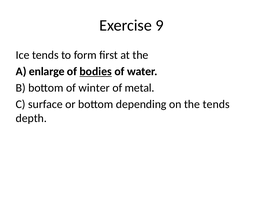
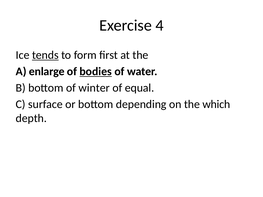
9: 9 -> 4 (160, 25)
tends underline: none -> present (45, 55)
metal: metal -> equal (140, 88)
the tends: tends -> which (216, 104)
